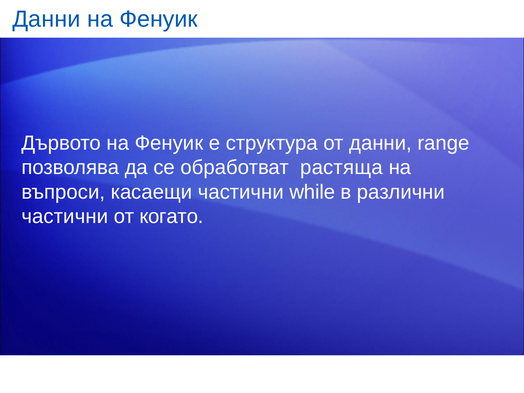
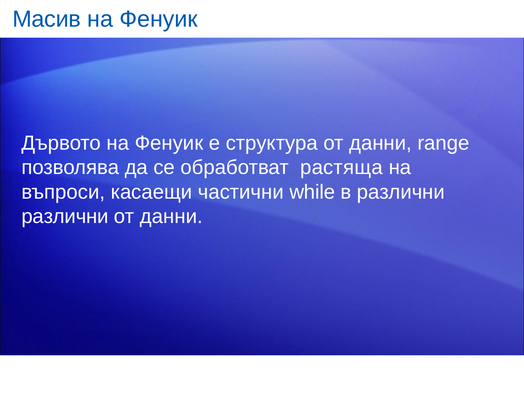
Данни: Данни -> Масив (47, 19)
частични: частични -> различни (65, 217)
когато: когато -> данни (171, 217)
